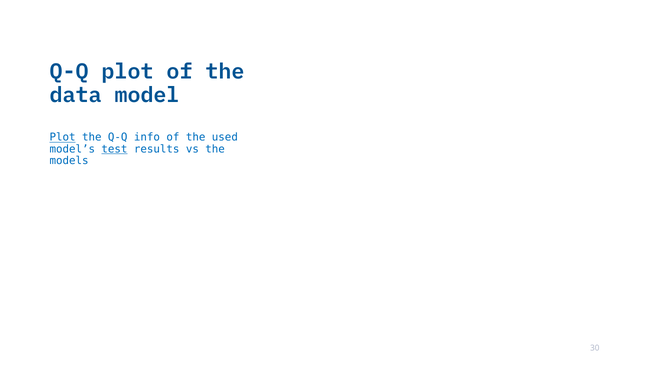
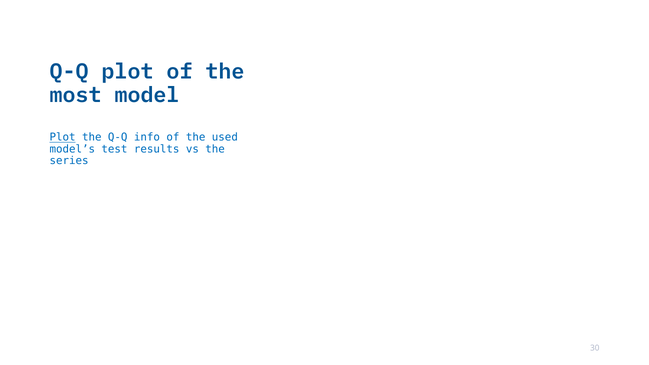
data: data -> most (76, 95)
test underline: present -> none (114, 149)
models: models -> series (69, 161)
